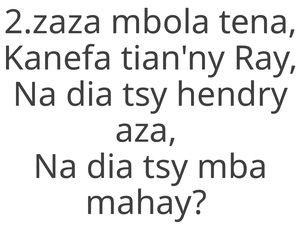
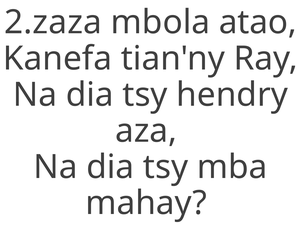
tena: tena -> atao (258, 22)
